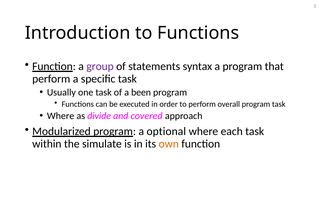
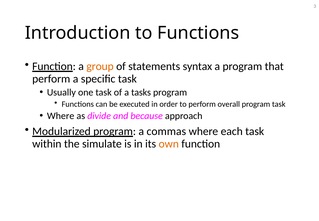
group colour: purple -> orange (100, 66)
been: been -> tasks (141, 92)
covered: covered -> because (147, 116)
optional: optional -> commas (166, 131)
